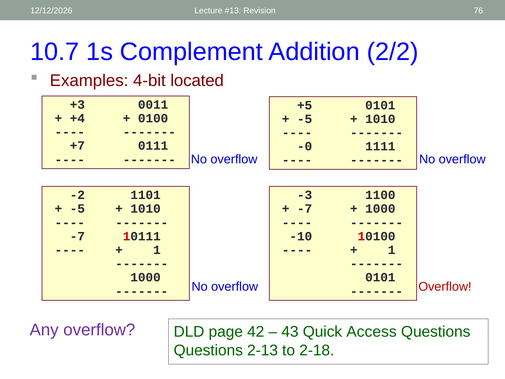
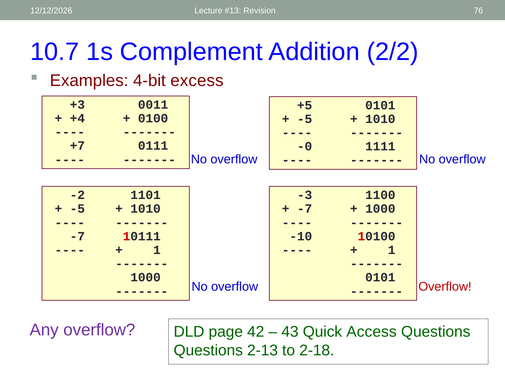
located: located -> excess (197, 80)
